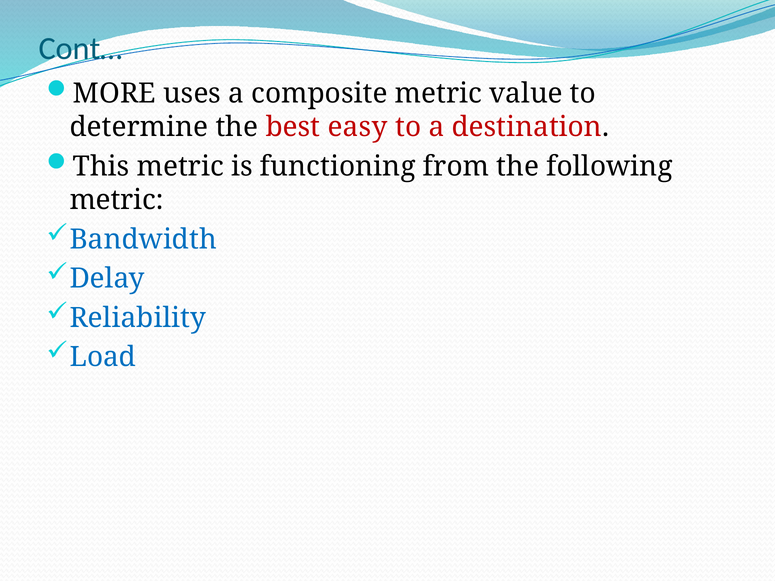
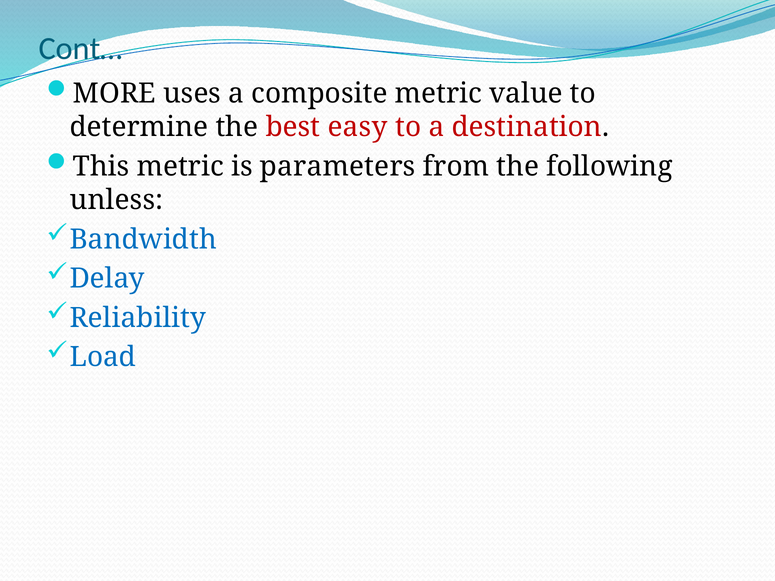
functioning: functioning -> parameters (338, 167)
metric: metric -> unless (116, 200)
